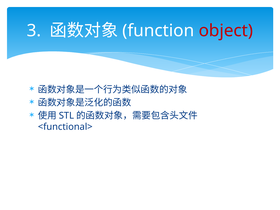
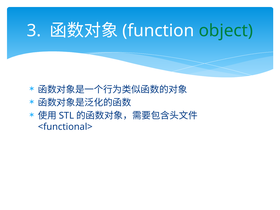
object colour: red -> green (226, 31)
